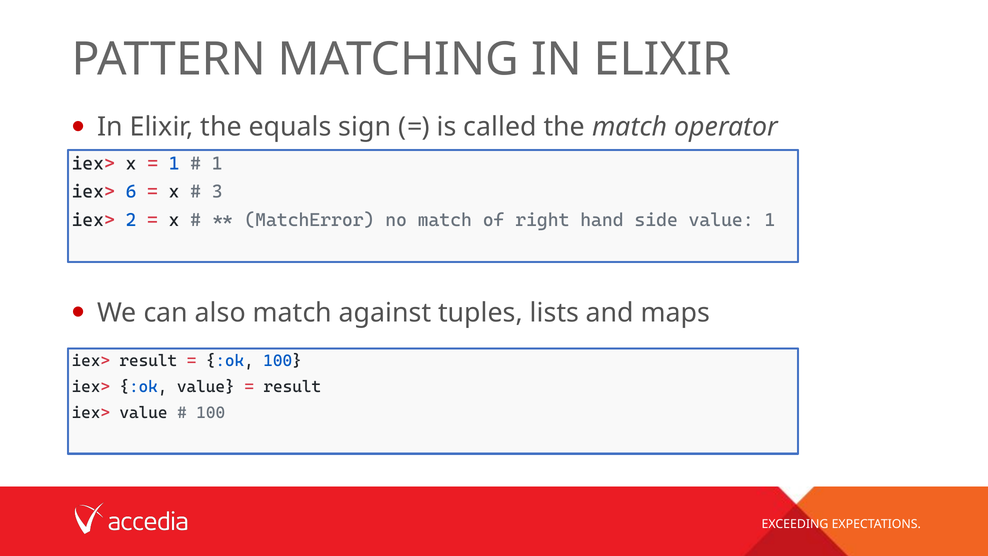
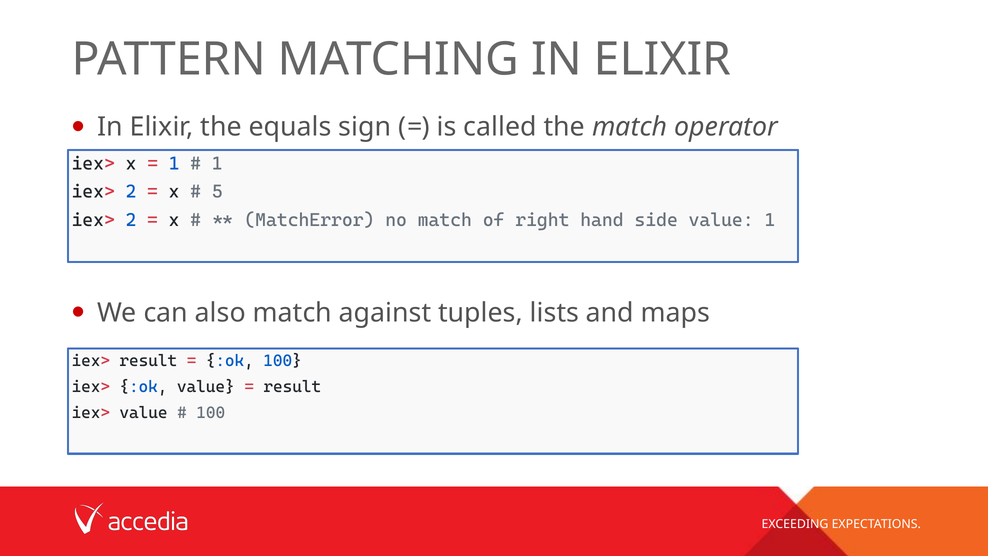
6: 6 -> 2 (131, 192)
3: 3 -> 5 (217, 192)
